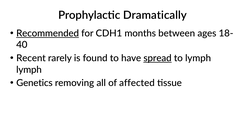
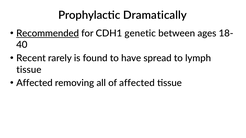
months: months -> genetic (140, 33)
spread underline: present -> none (158, 58)
lymph: lymph -> tissue (29, 70)
Genetics: Genetics -> Affected (34, 83)
